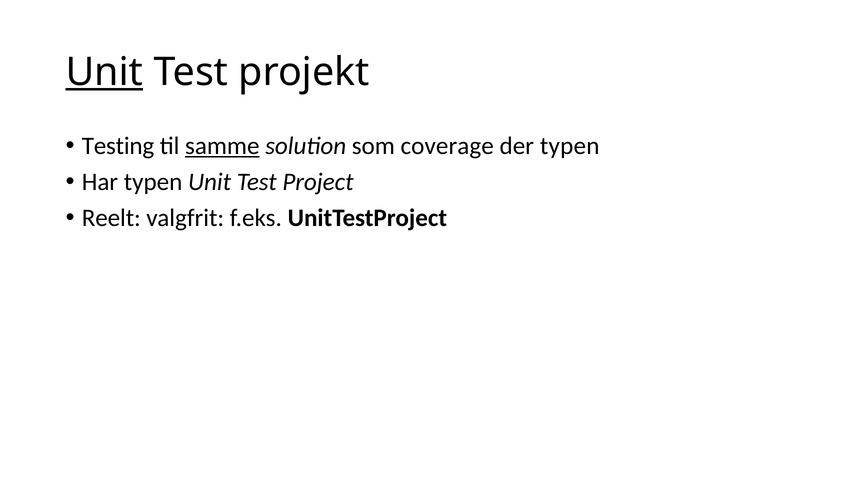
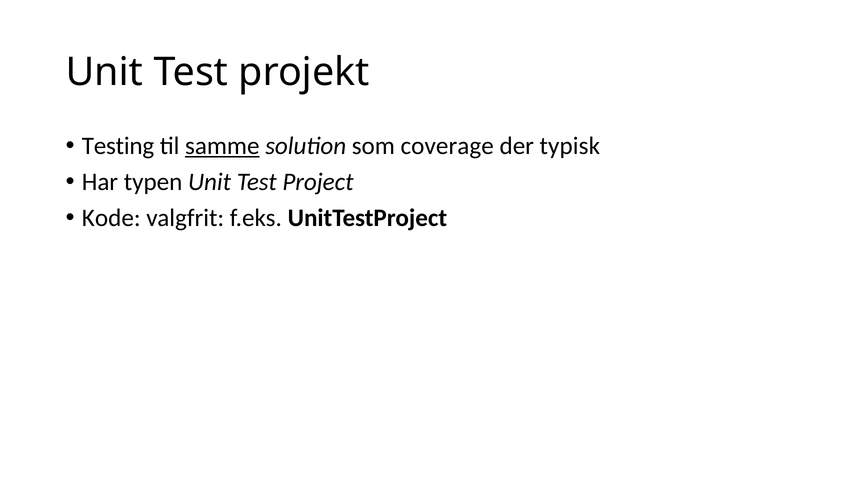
Unit underline: present -> none (104, 72)
der typen: typen -> typisk (570, 146)
Reelt: Reelt -> Kode (111, 218)
